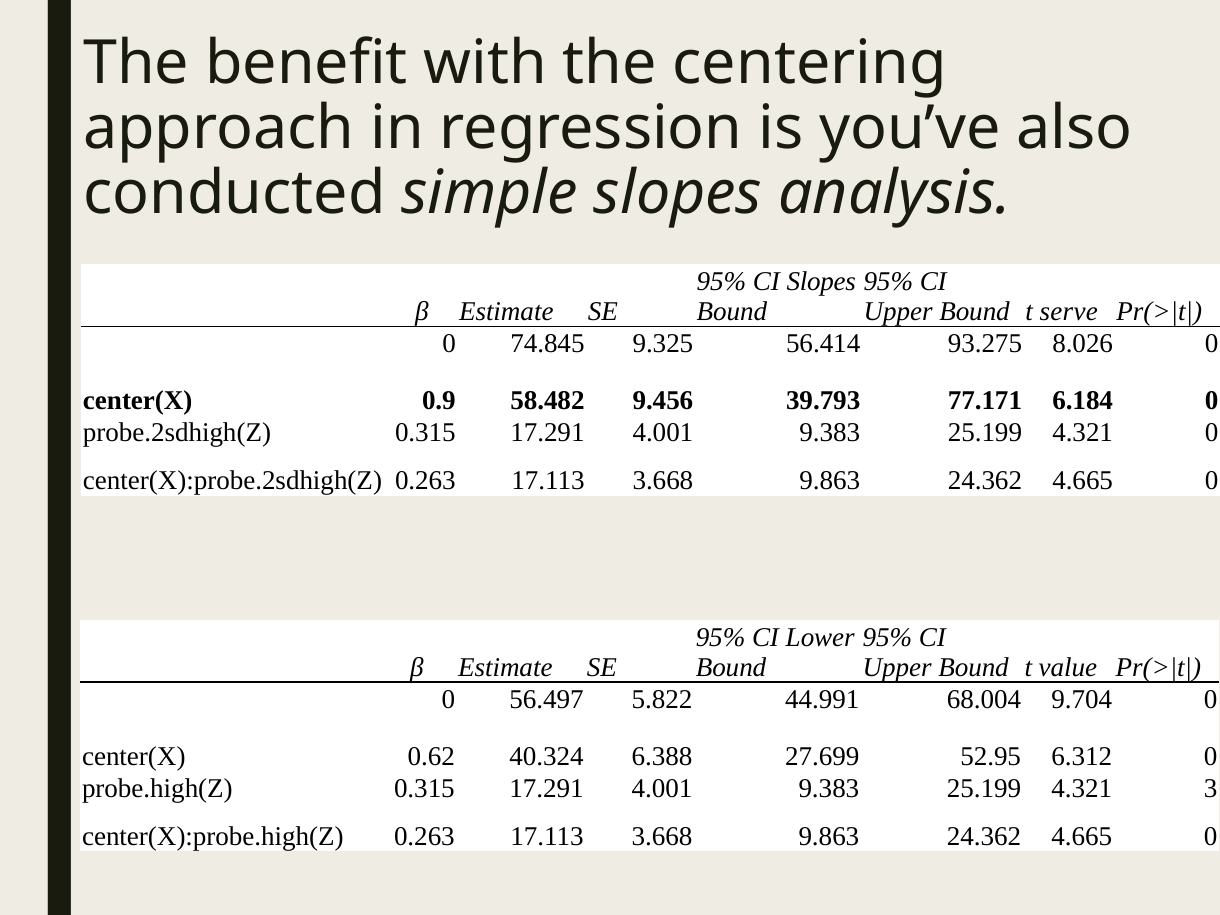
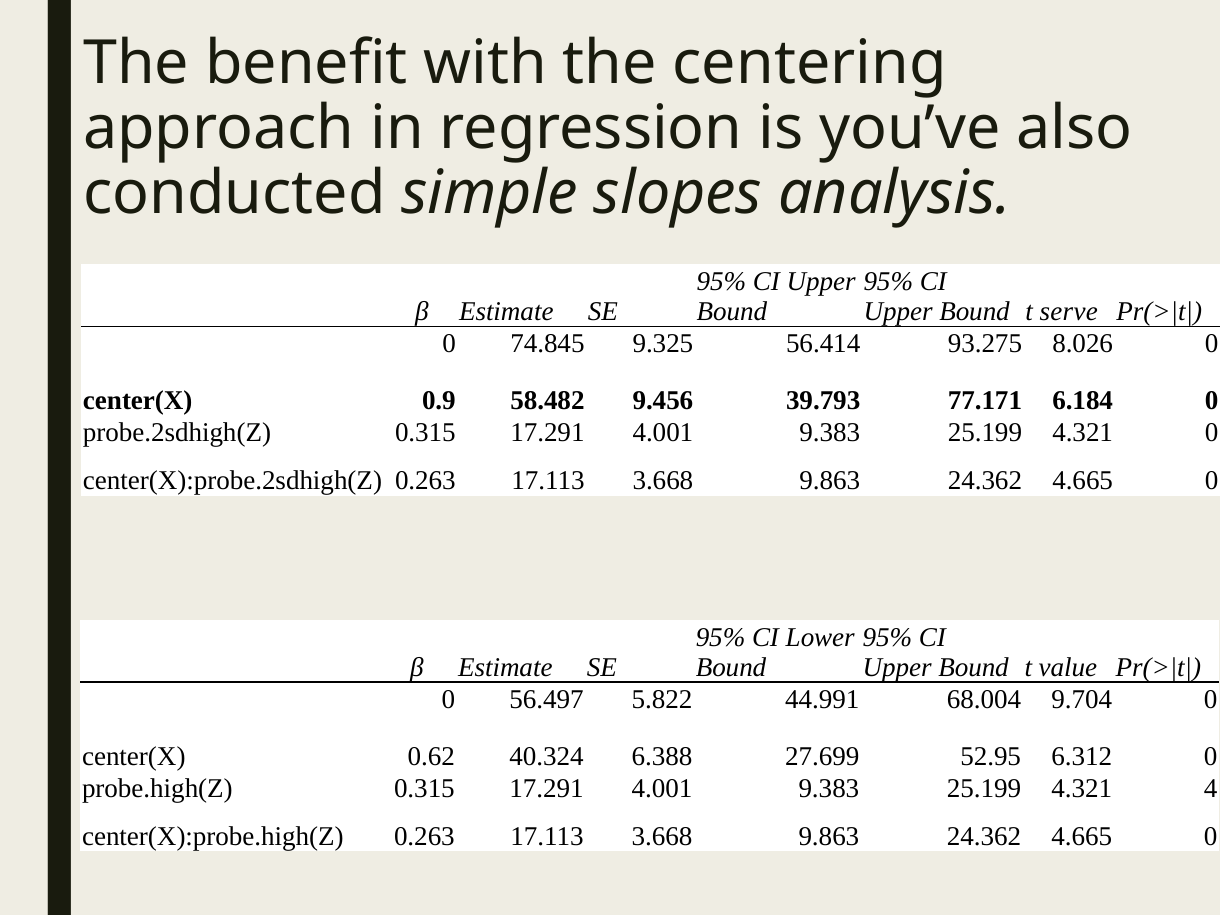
Slopes: Slopes -> Upper (821, 281)
3: 3 -> 4 (1211, 788)
